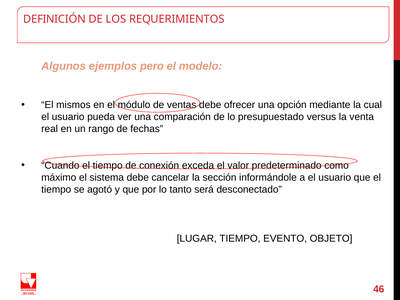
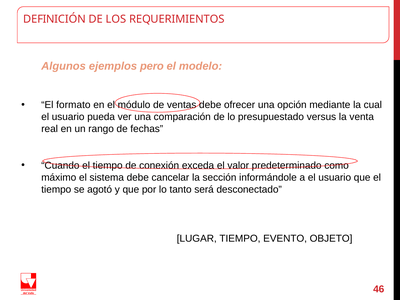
mismos: mismos -> formato (73, 105)
